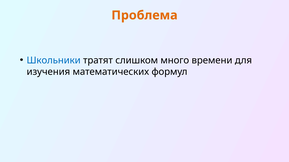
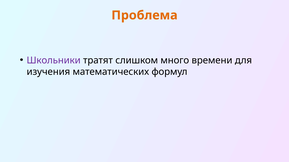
Школьники colour: blue -> purple (54, 61)
